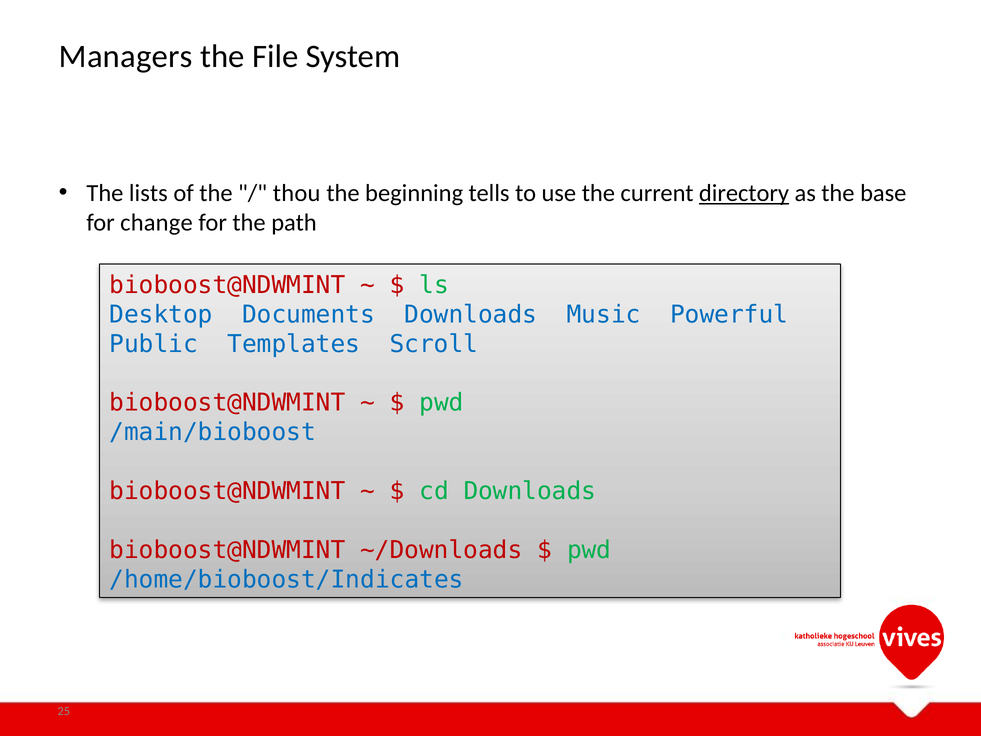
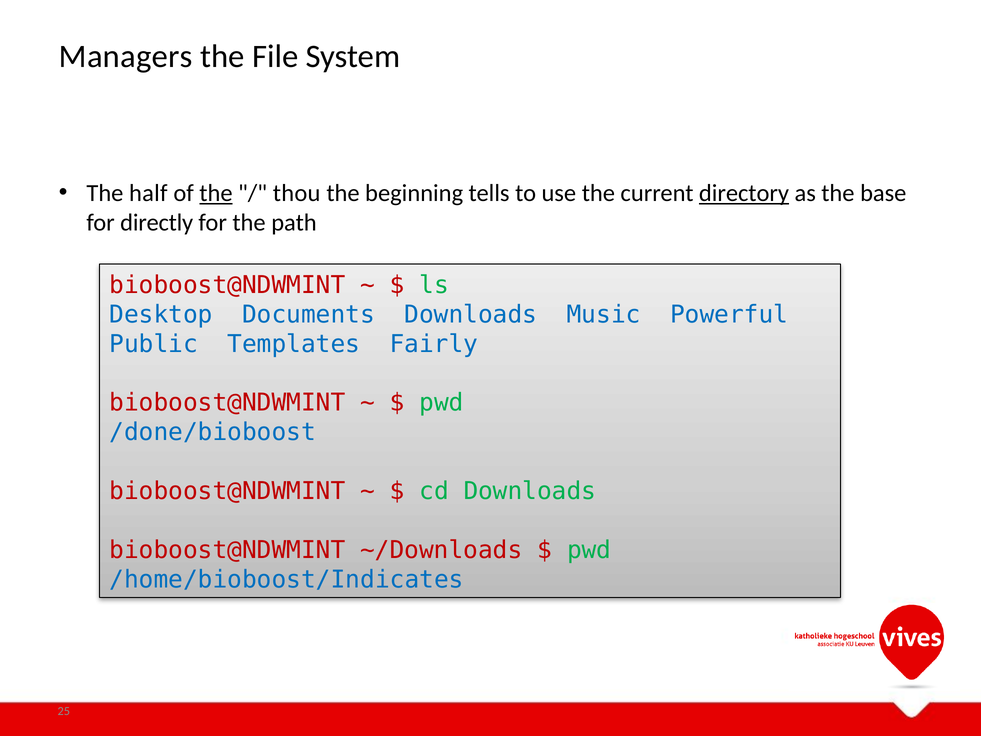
lists: lists -> half (148, 193)
the underline: none -> present (216, 193)
change: change -> directly (157, 222)
Scroll: Scroll -> Fairly (434, 344)
/main/bioboost: /main/bioboost -> /done/bioboost (213, 432)
